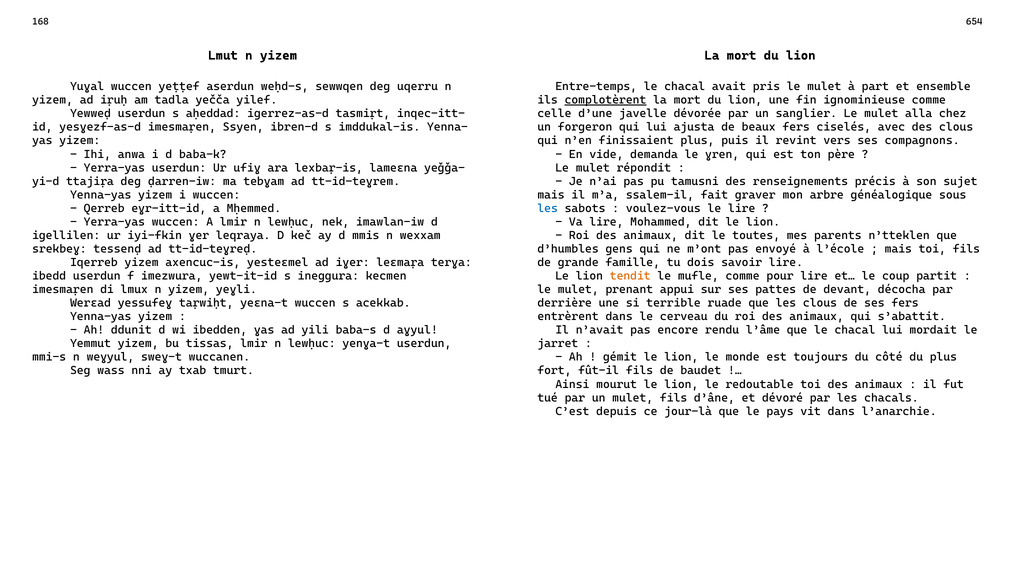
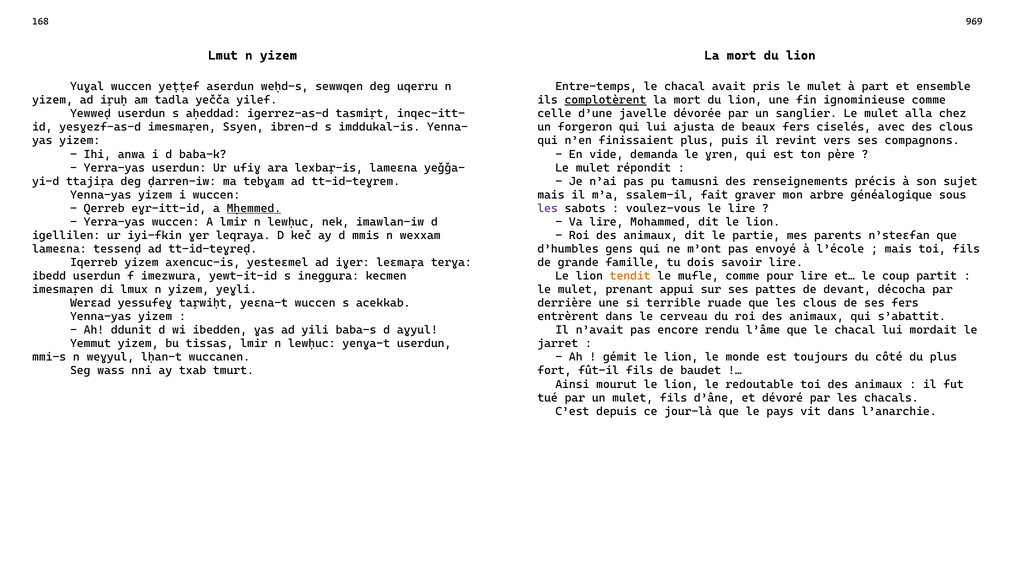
654: 654 -> 969 (974, 22)
Mḥemmed underline: none -> present (254, 208)
les colour: blue -> purple (548, 208)
toutes: toutes -> partie (756, 235)
n’tteklen: n’tteklen -> n’steɛfan (899, 235)
srekbeɣ: srekbeɣ -> lameɛna (59, 249)
sweɣ-t: sweɣ-t -> lḥan-t (161, 357)
